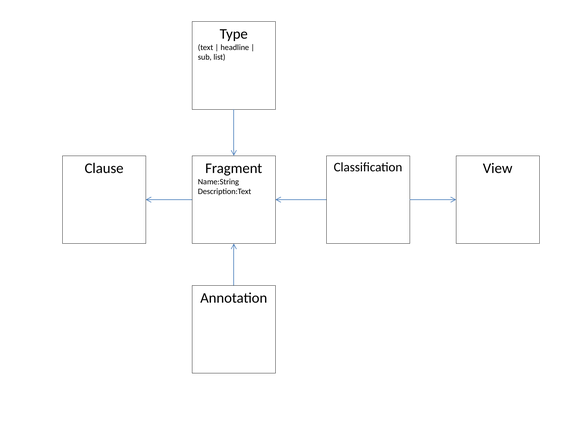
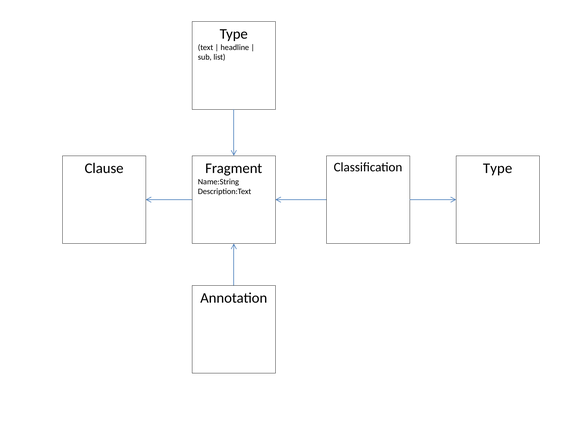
View: View -> Type (498, 168)
